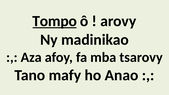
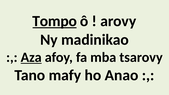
Aza underline: none -> present (31, 57)
